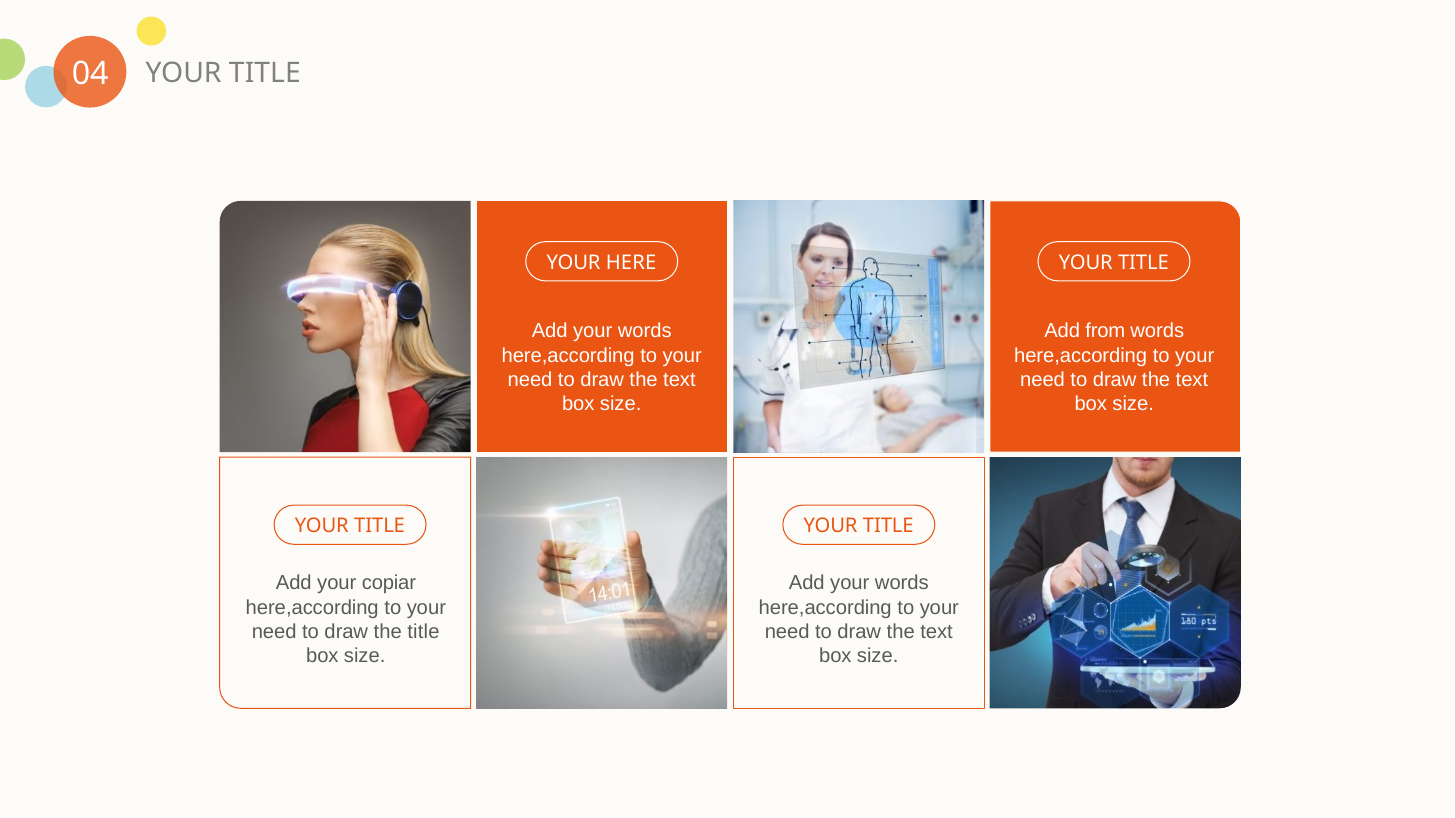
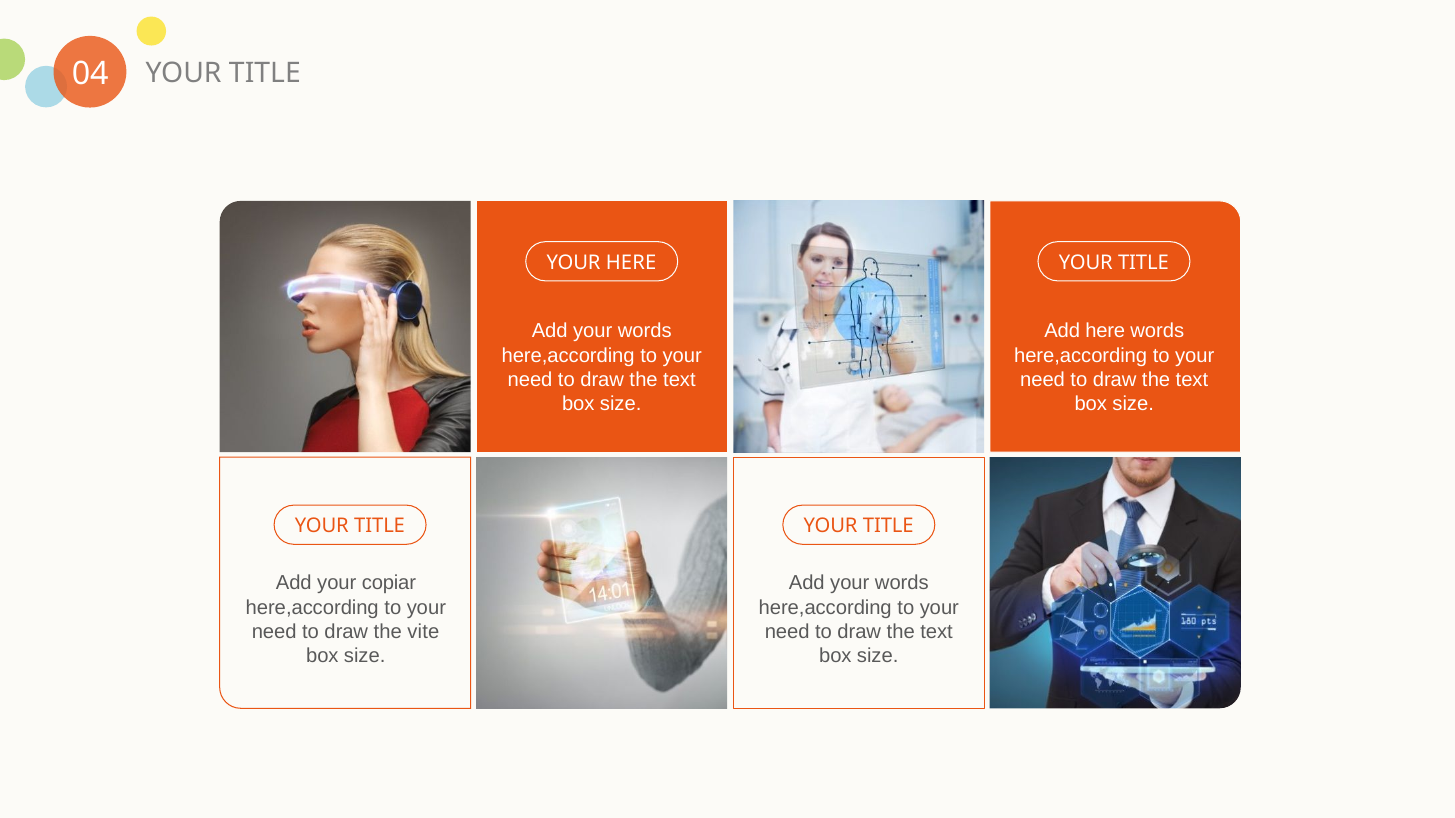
Add from: from -> here (1105, 331)
the title: title -> vite (423, 632)
